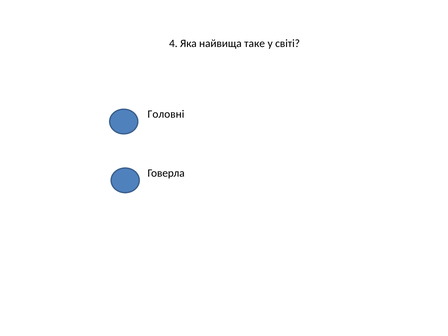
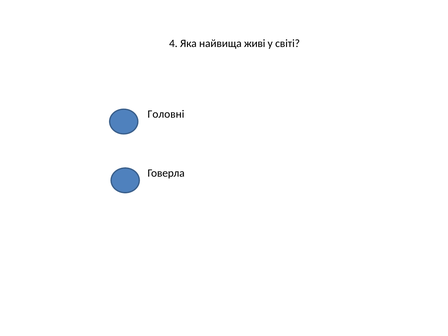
таке: таке -> живі (255, 44)
